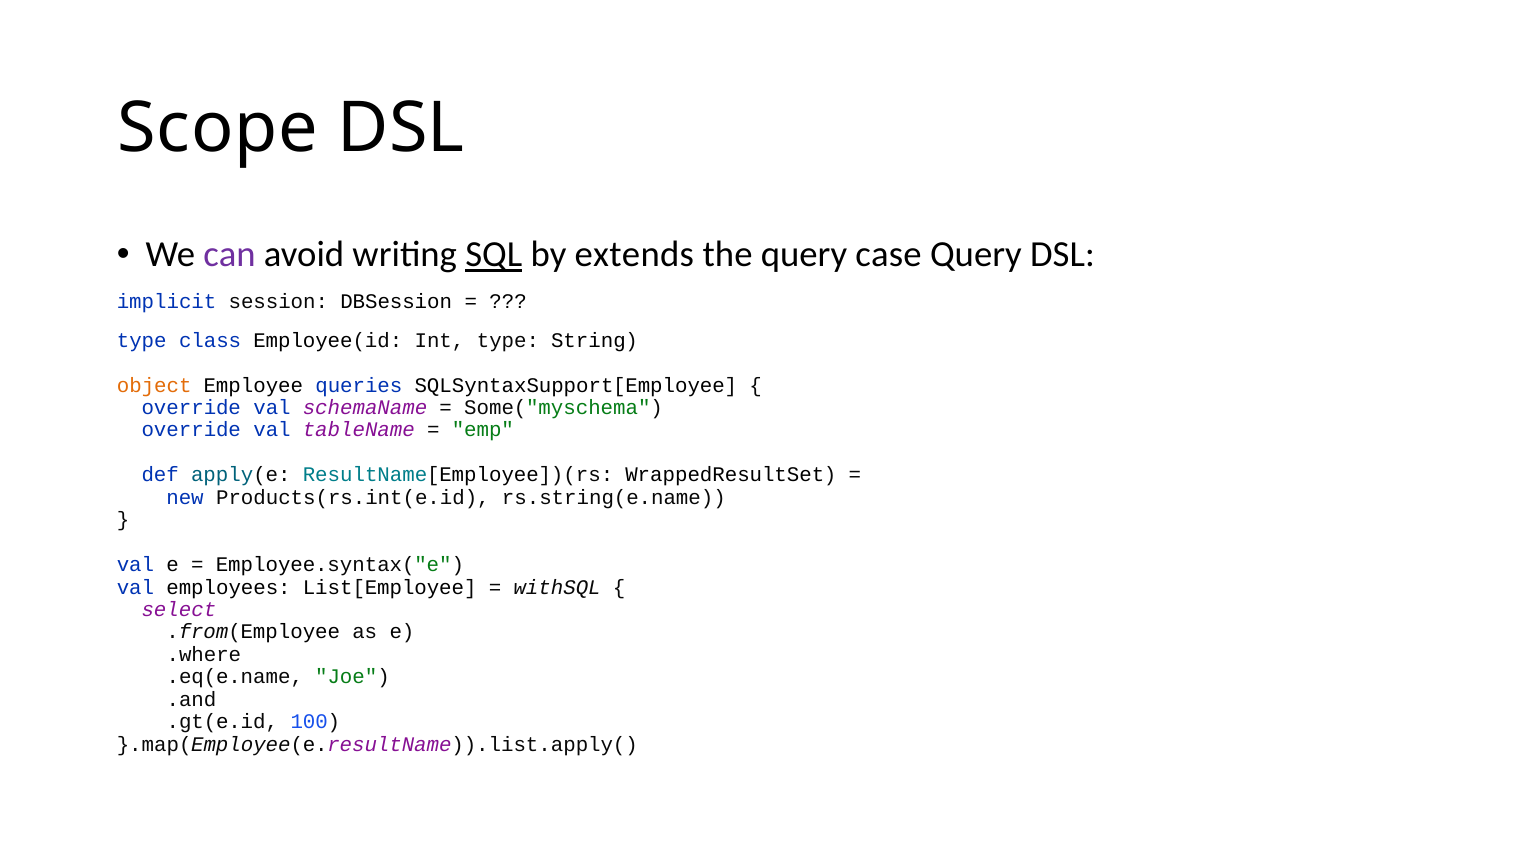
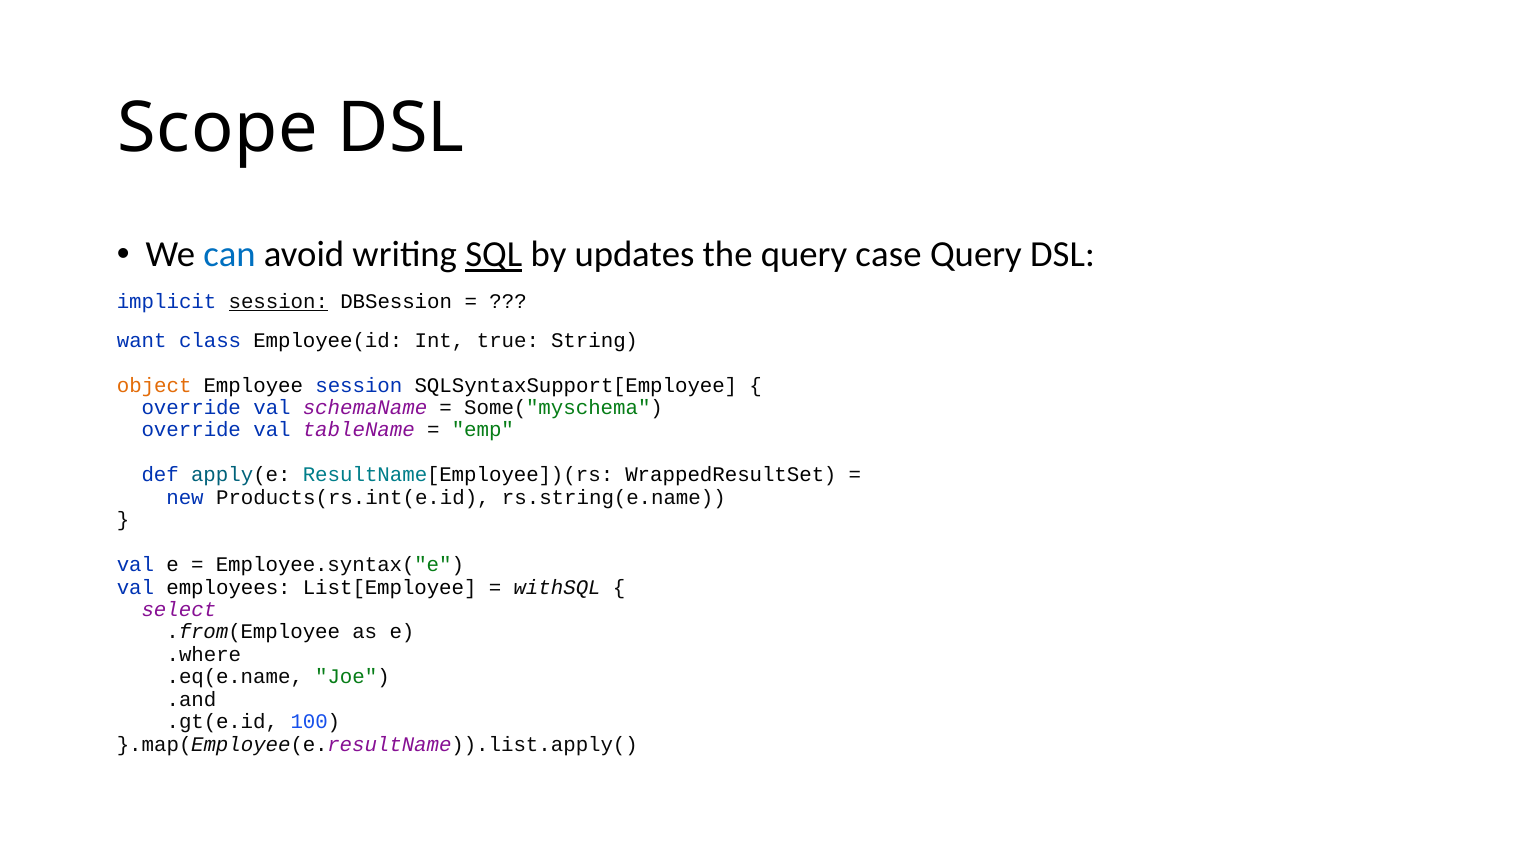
can colour: purple -> blue (230, 255)
extends: extends -> updates (635, 255)
session underline: none -> present (278, 302)
type: type -> want (142, 340)
Int type: type -> true (508, 340)
Employee queries: queries -> session (359, 385)
